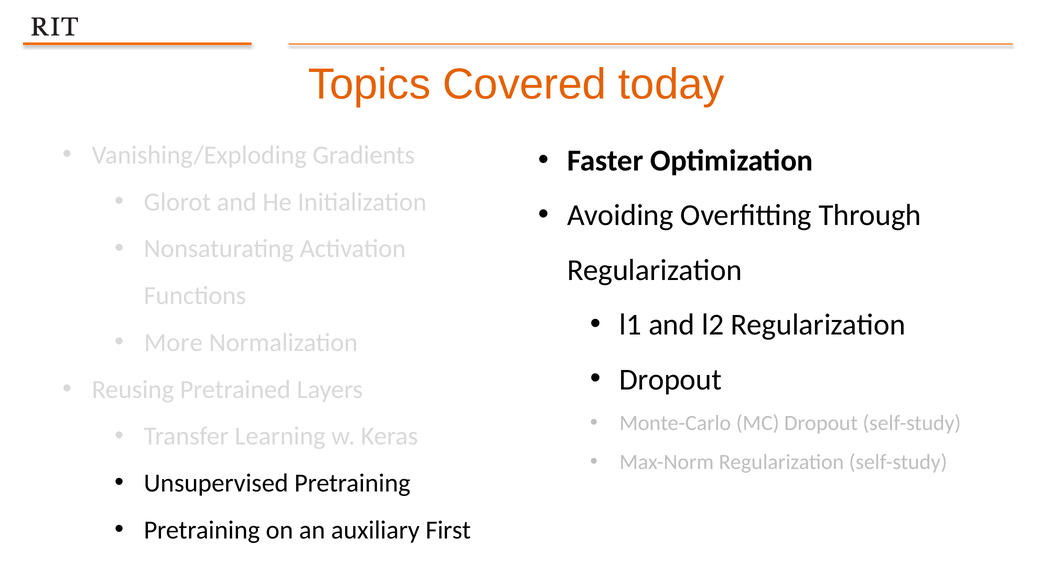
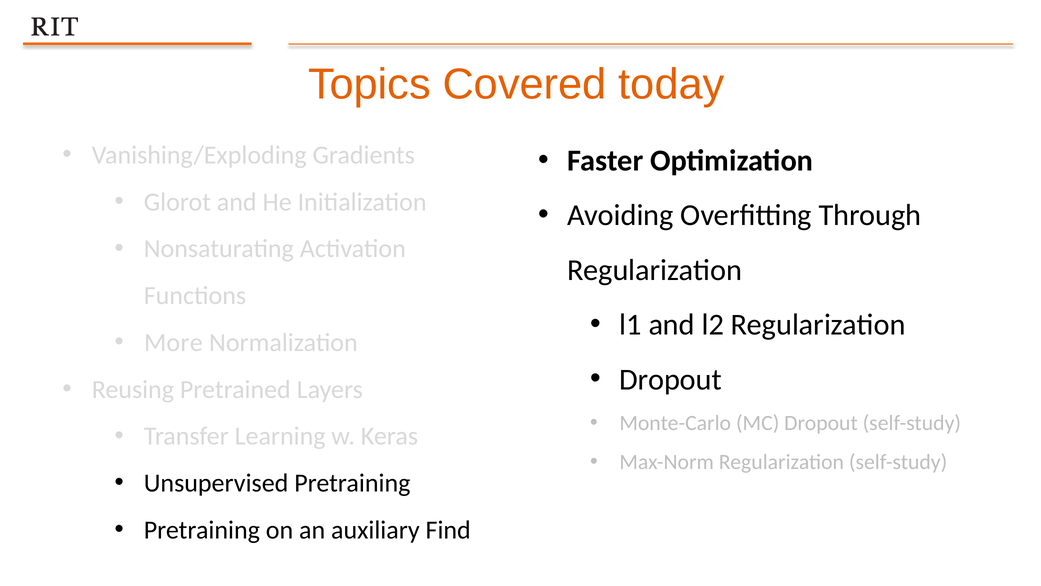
First: First -> Find (448, 530)
